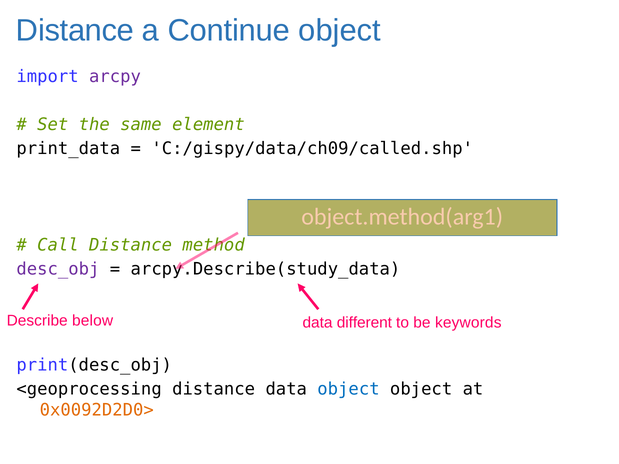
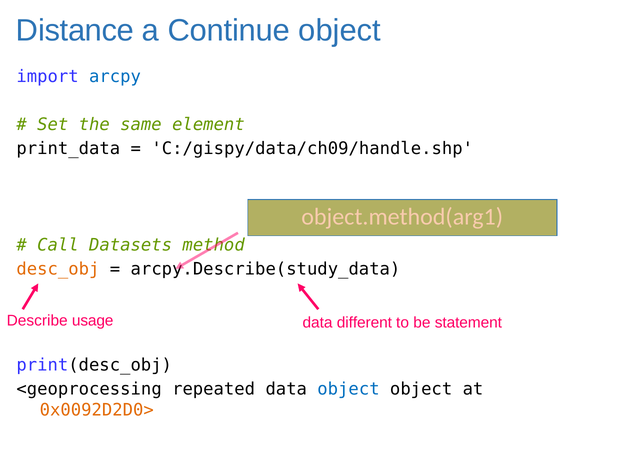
arcpy colour: purple -> blue (115, 77)
C:/gispy/data/ch09/called.shp: C:/gispy/data/ch09/called.shp -> C:/gispy/data/ch09/handle.shp (312, 149)
Call Distance: Distance -> Datasets (131, 245)
desc_obj colour: purple -> orange (58, 269)
below: below -> usage (93, 321)
keywords: keywords -> statement (468, 323)
<geoprocessing distance: distance -> repeated (214, 390)
